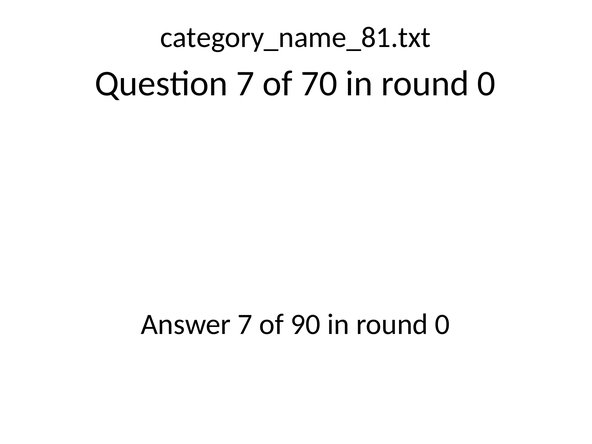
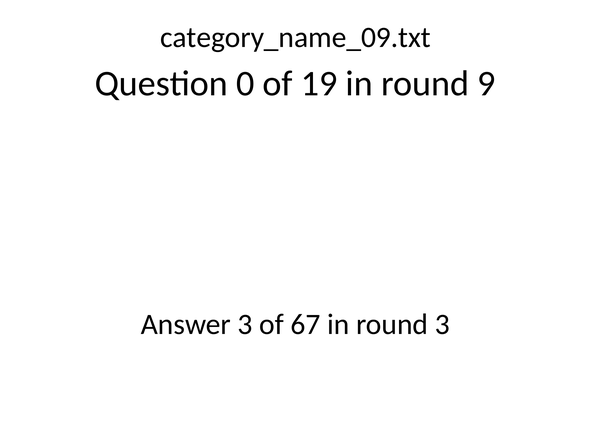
category_name_81.txt: category_name_81.txt -> category_name_09.txt (295, 37)
Question 7: 7 -> 0 (245, 84)
70: 70 -> 19 (319, 84)
0: 0 -> 9 (486, 84)
Answer 7: 7 -> 3 (245, 324)
90: 90 -> 67 (306, 324)
0: 0 -> 3 (442, 324)
